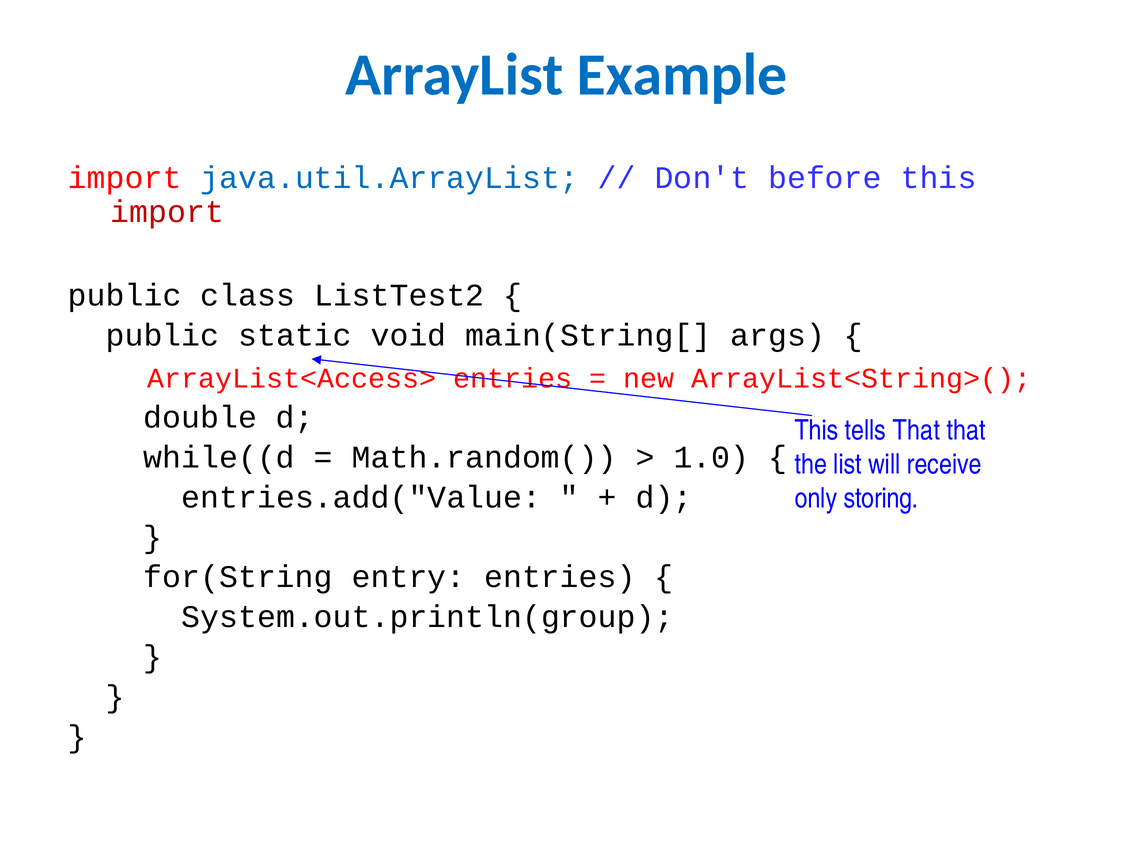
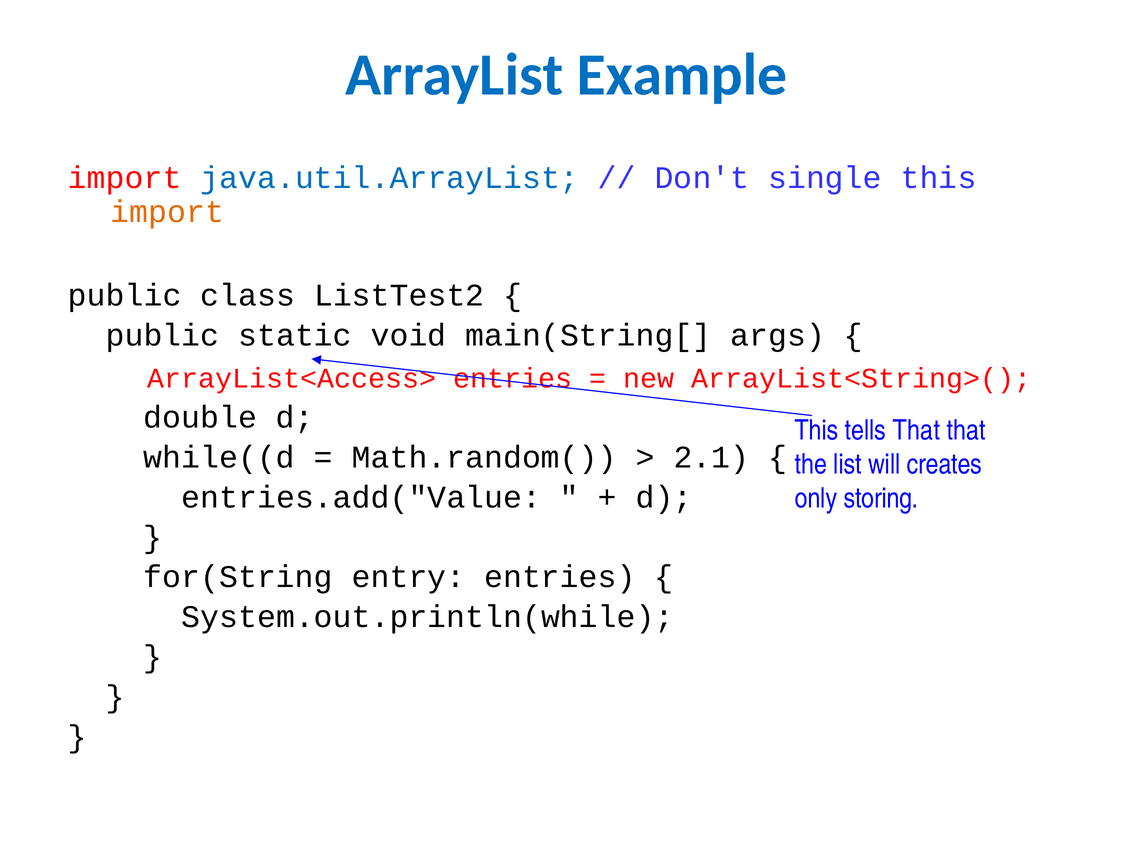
before: before -> single (825, 178)
import colour: red -> orange (167, 212)
1.0: 1.0 -> 2.1 (711, 457)
receive: receive -> creates (944, 465)
System.out.println(group: System.out.println(group -> System.out.println(while (427, 617)
